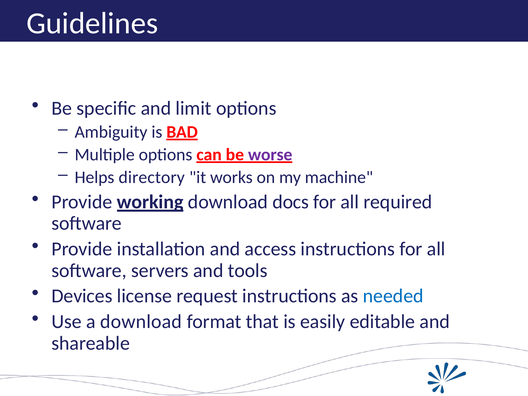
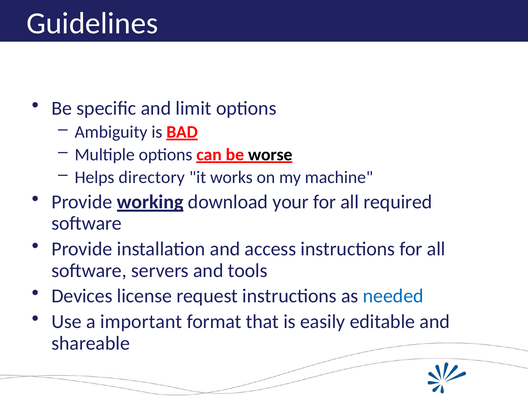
worse colour: purple -> black (270, 155)
docs: docs -> your (291, 202)
a download: download -> important (141, 322)
